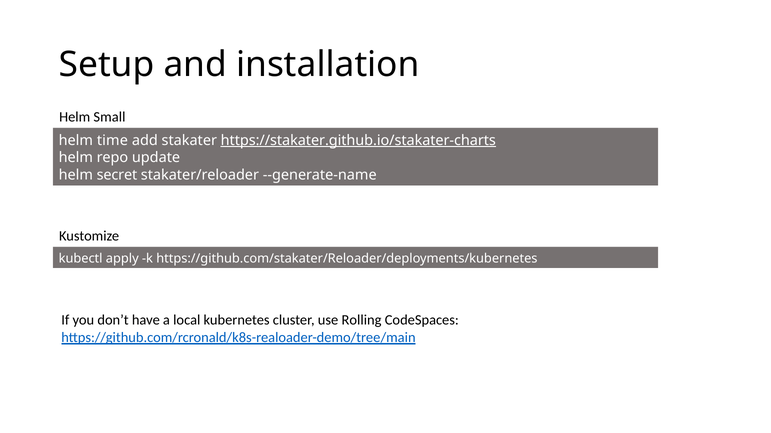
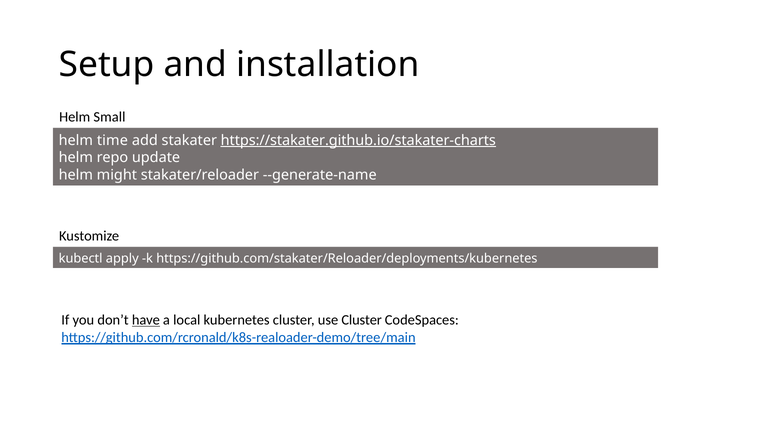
secret: secret -> might (117, 175)
have underline: none -> present (146, 321)
use Rolling: Rolling -> Cluster (362, 321)
